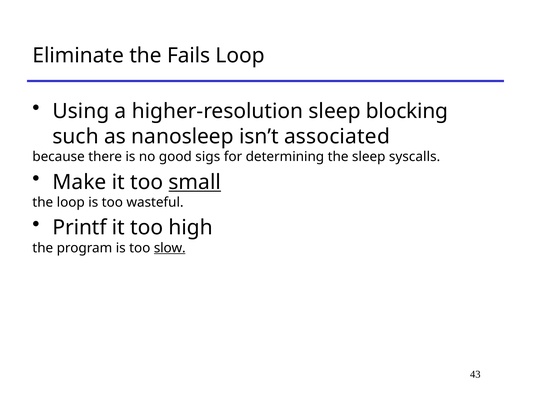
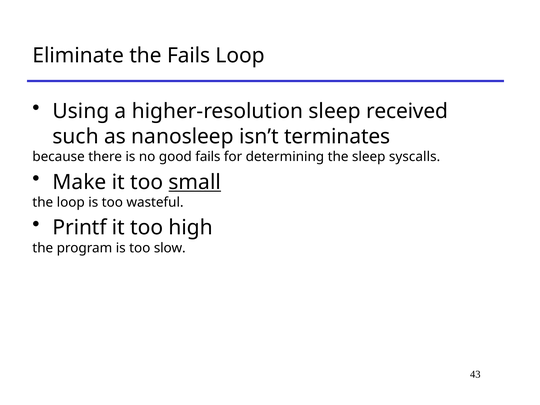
blocking: blocking -> received (407, 111)
associated: associated -> terminates (337, 136)
good sigs: sigs -> fails (208, 157)
slow underline: present -> none (170, 248)
